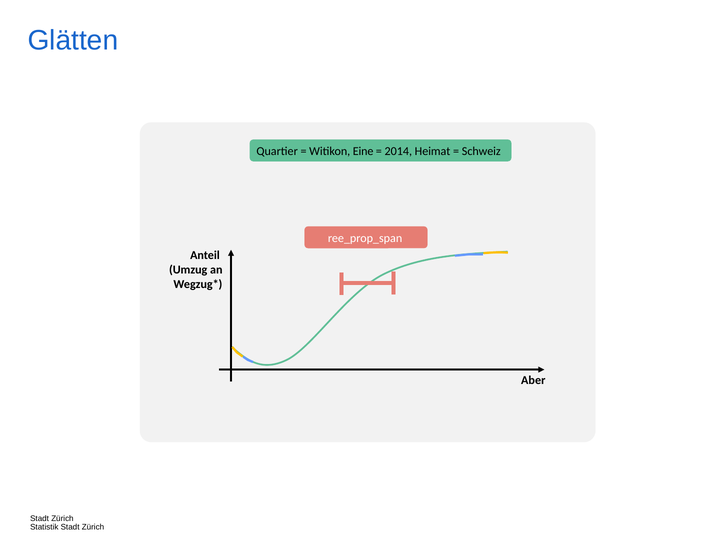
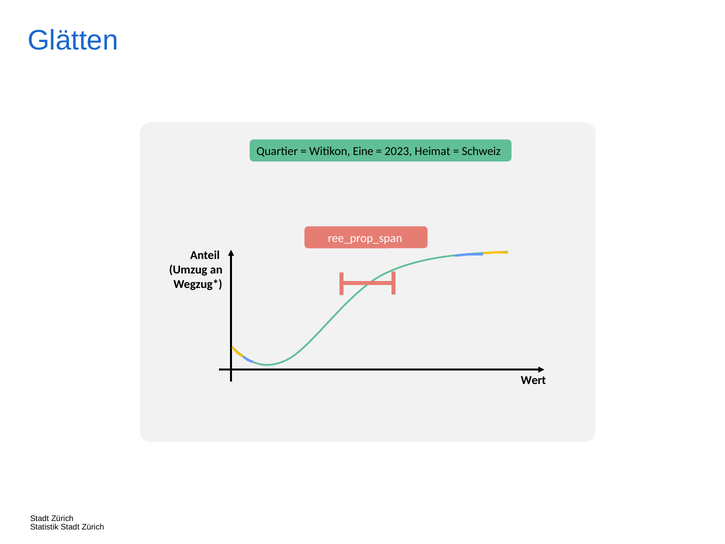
2014: 2014 -> 2023 (398, 151)
Aber: Aber -> Wert (533, 380)
